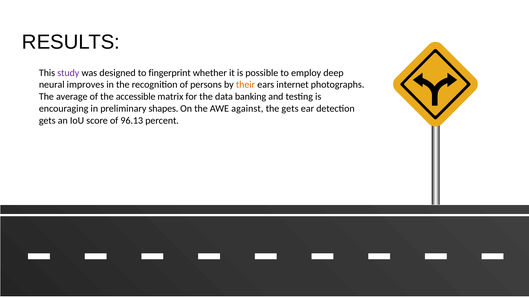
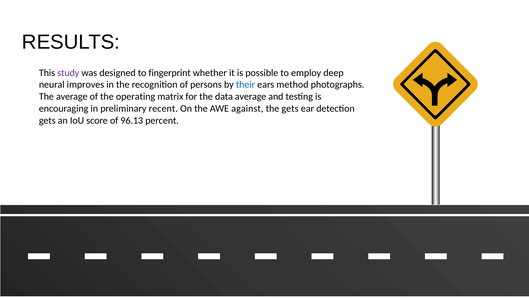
their colour: orange -> blue (246, 85)
internet: internet -> method (292, 85)
accessible: accessible -> operating (136, 96)
data banking: banking -> average (251, 96)
shapes: shapes -> recent (163, 108)
